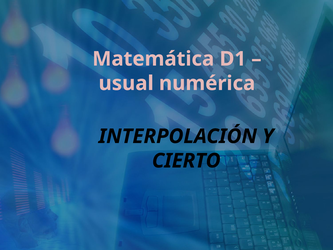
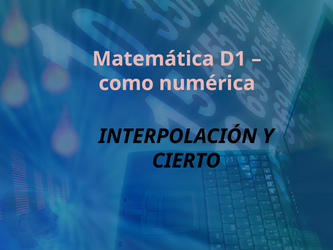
usual: usual -> como (126, 83)
